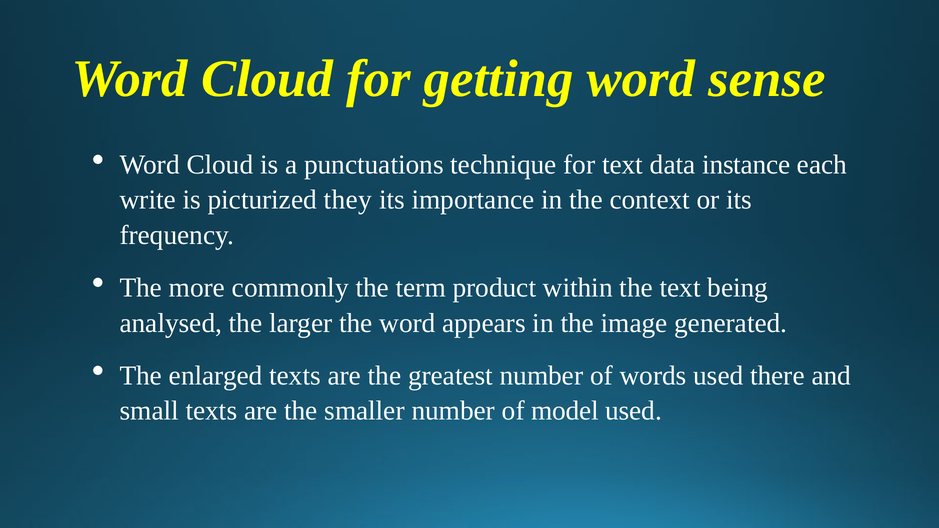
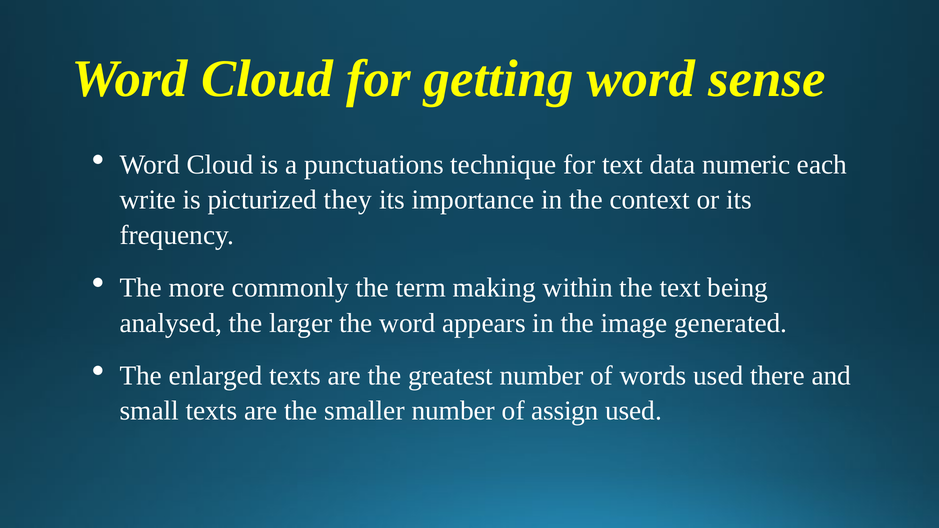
instance: instance -> numeric (746, 165)
product: product -> making (494, 288)
model: model -> assign (565, 411)
